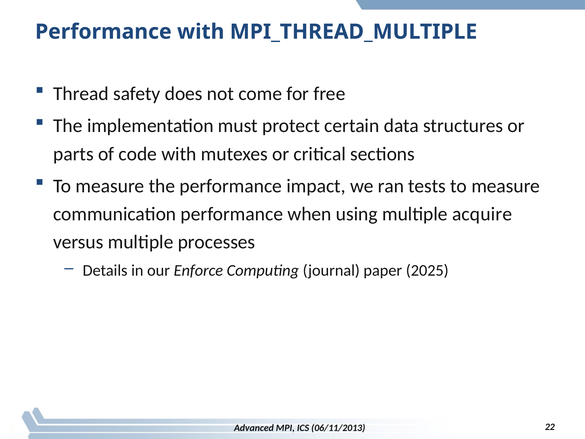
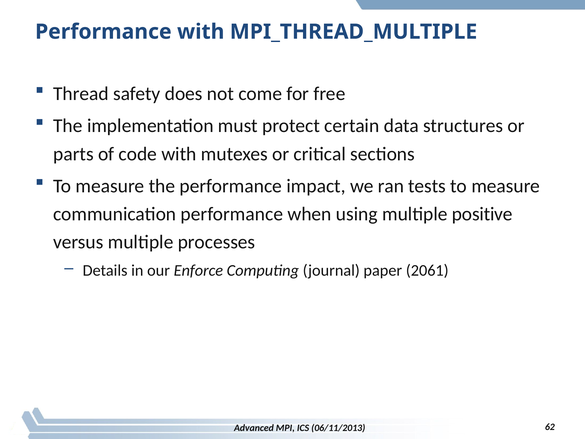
acquire: acquire -> positive (482, 214)
2025: 2025 -> 2061 (427, 270)
22: 22 -> 62 (550, 427)
